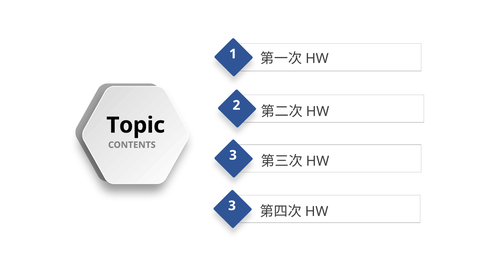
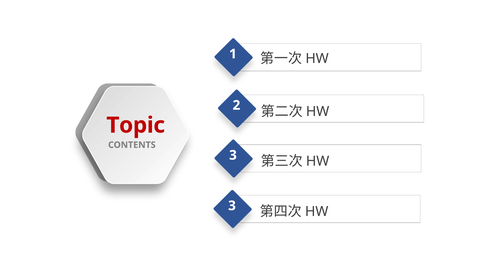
Topic colour: black -> red (136, 125)
